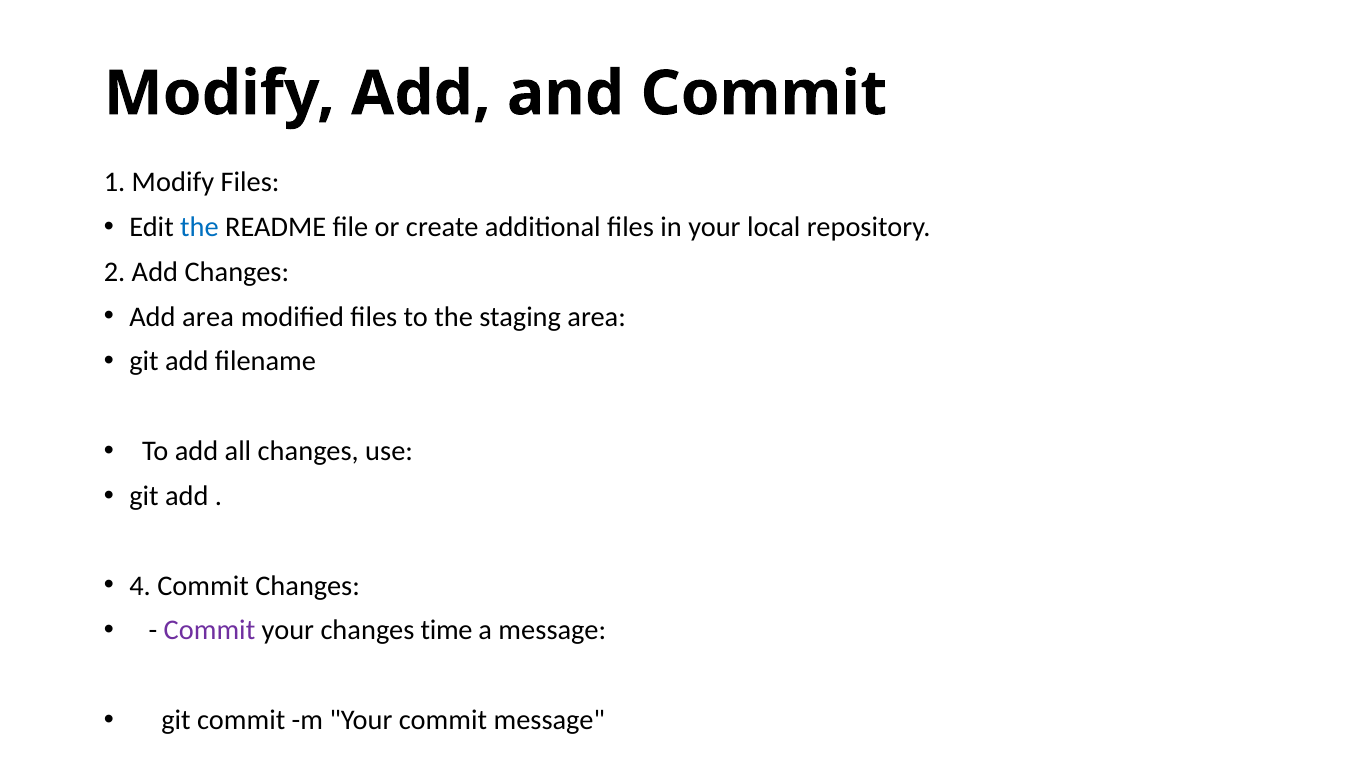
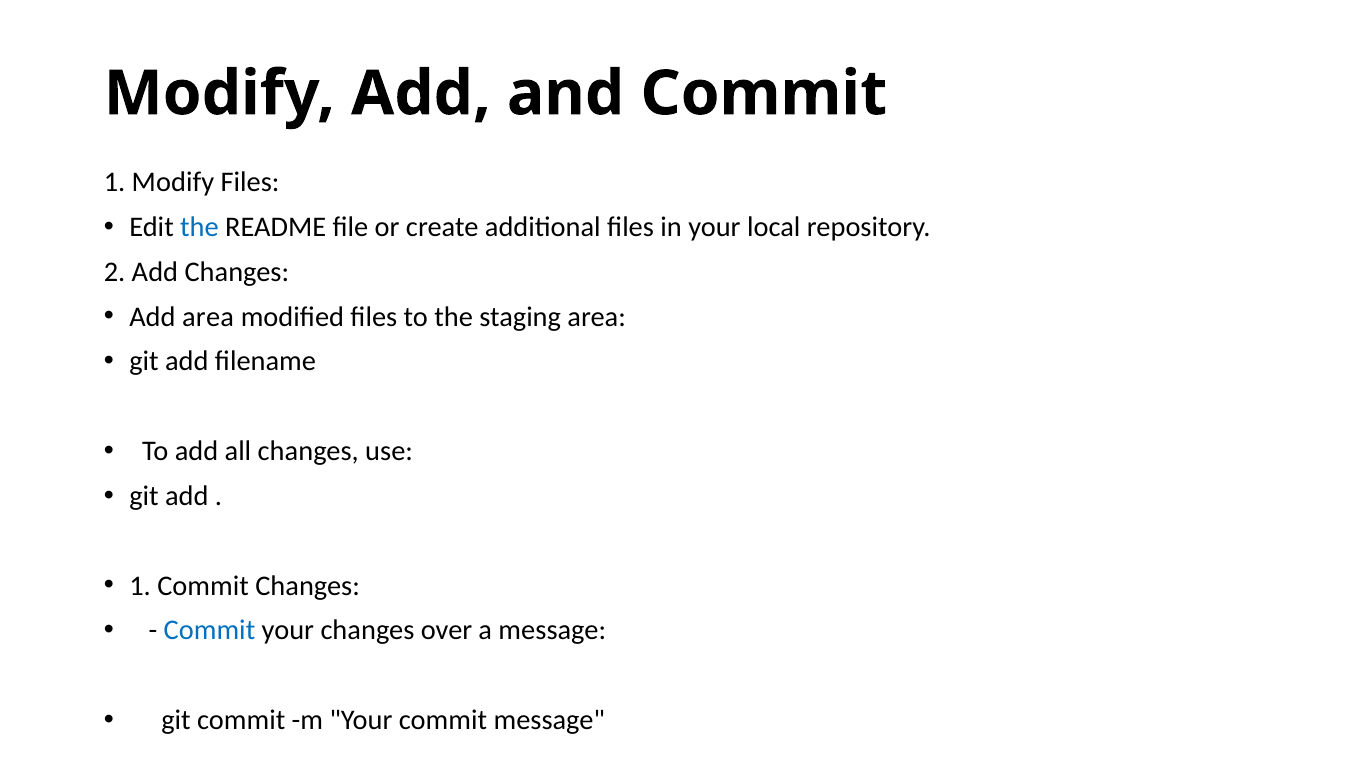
4: 4 -> 1 (140, 586)
Commit colour: purple -> blue (209, 631)
time: time -> over (446, 631)
